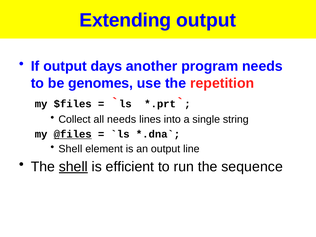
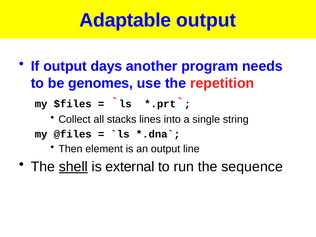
Extending: Extending -> Adaptable (125, 20)
all needs: needs -> stacks (122, 119)
@files underline: present -> none (73, 134)
Shell: Shell -> Then (70, 149)
efficient: efficient -> external (130, 167)
